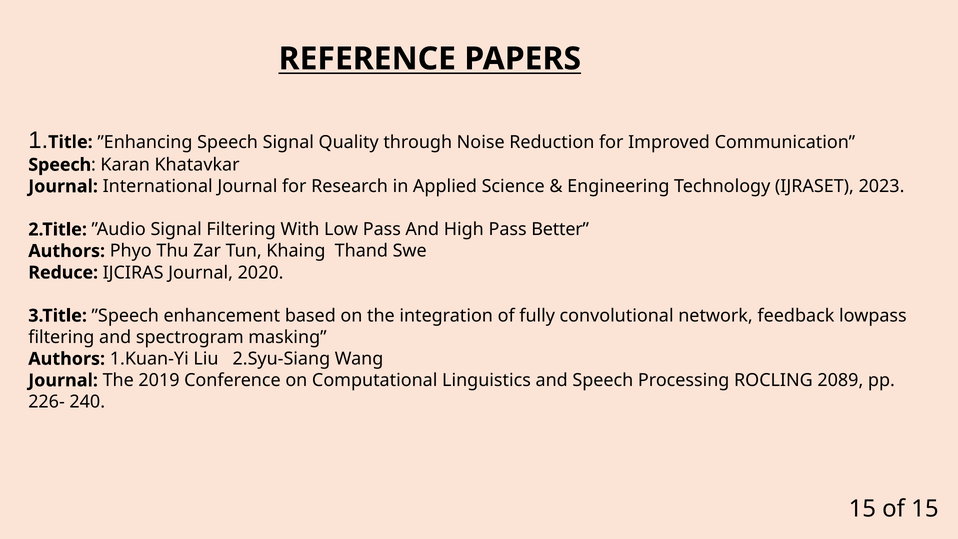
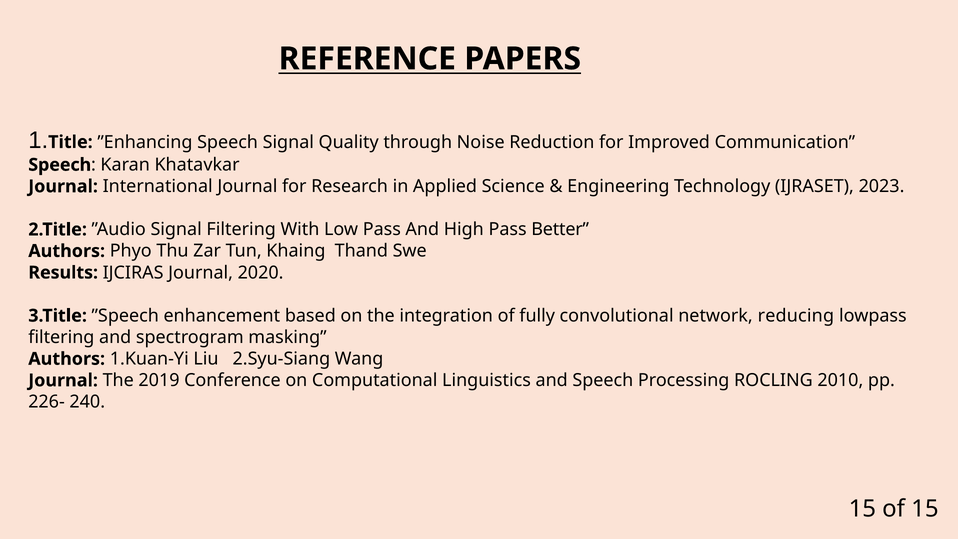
Reduce: Reduce -> Results (63, 273)
feedback: feedback -> reducing (796, 316)
2089: 2089 -> 2010 (840, 380)
